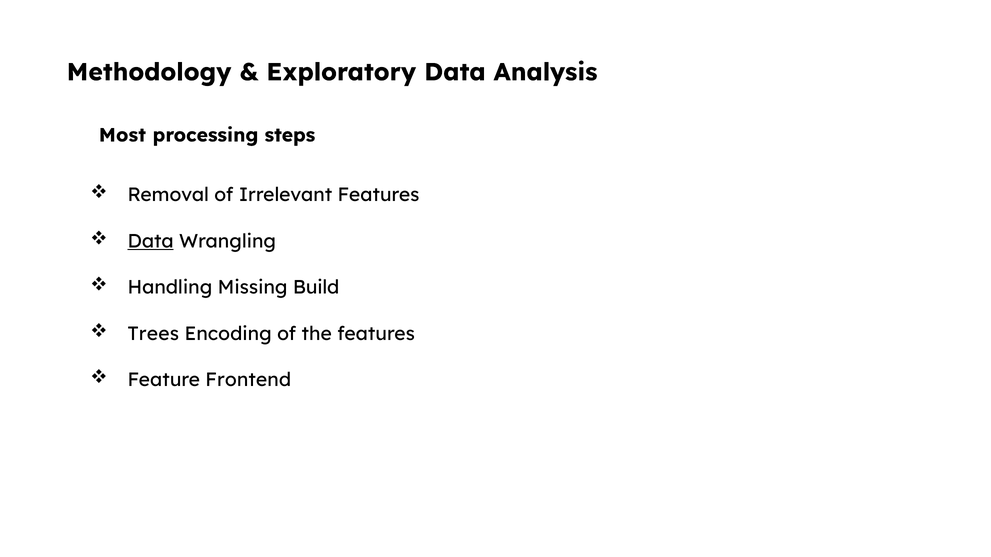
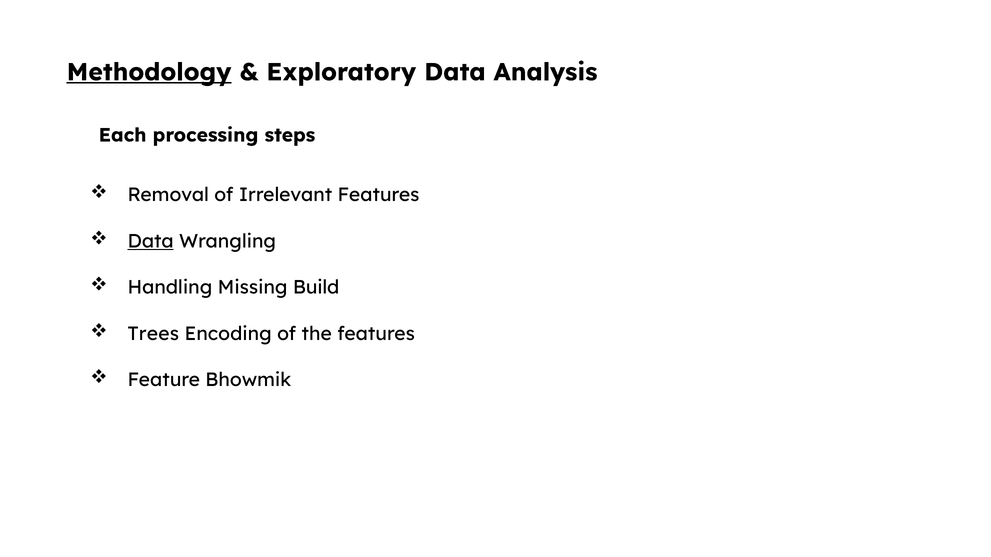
Methodology underline: none -> present (149, 72)
Most: Most -> Each (123, 135)
Frontend: Frontend -> Bhowmik (248, 380)
